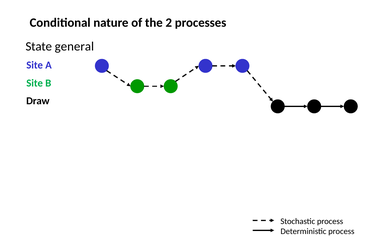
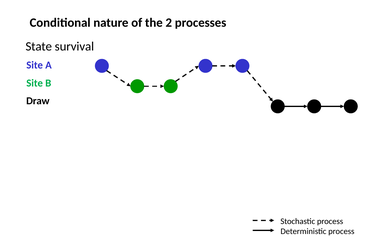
general: general -> survival (74, 46)
